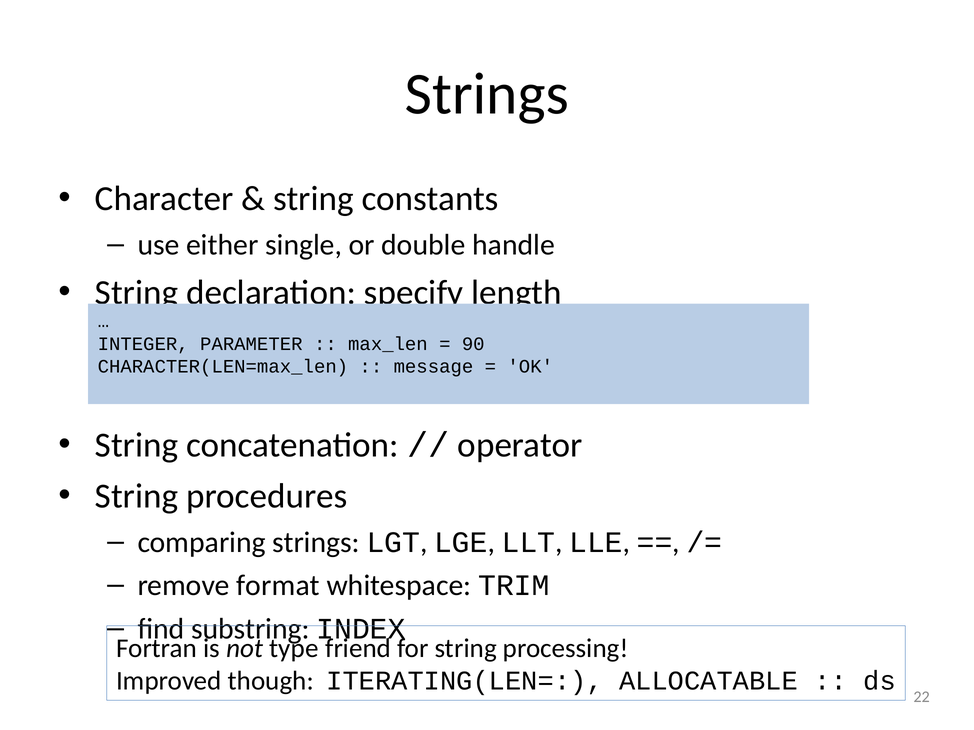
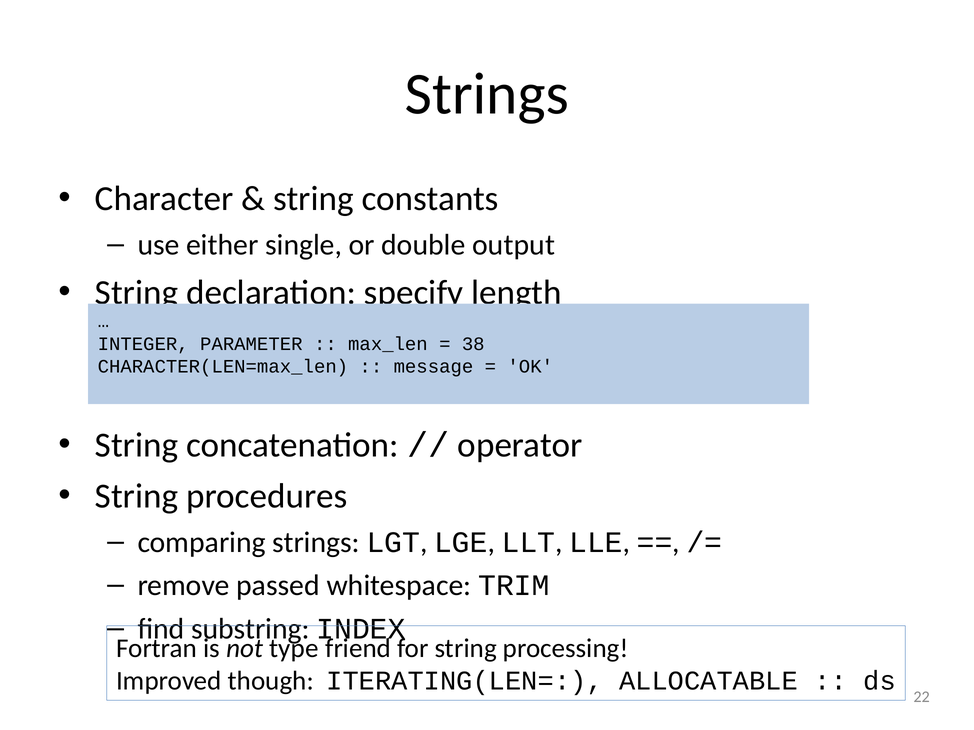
handle: handle -> output (514, 245)
90: 90 -> 38 (473, 344)
format: format -> passed (278, 586)
